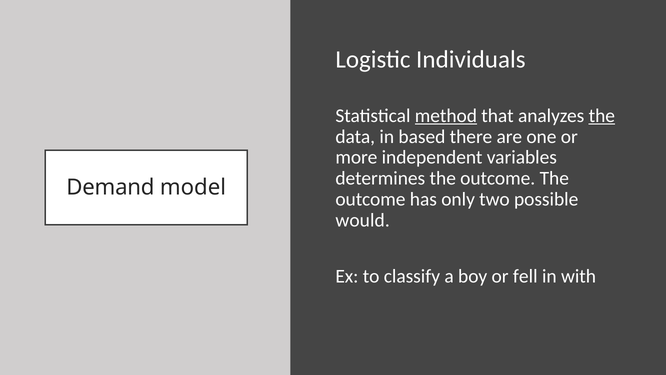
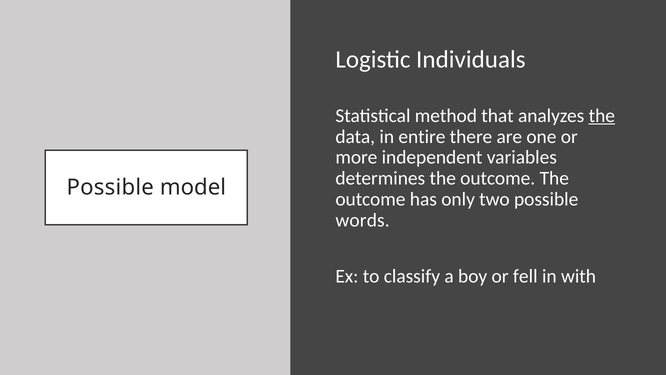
method underline: present -> none (446, 116)
based: based -> entire (422, 136)
Demand: Demand -> Possible (110, 187)
would: would -> words (363, 220)
